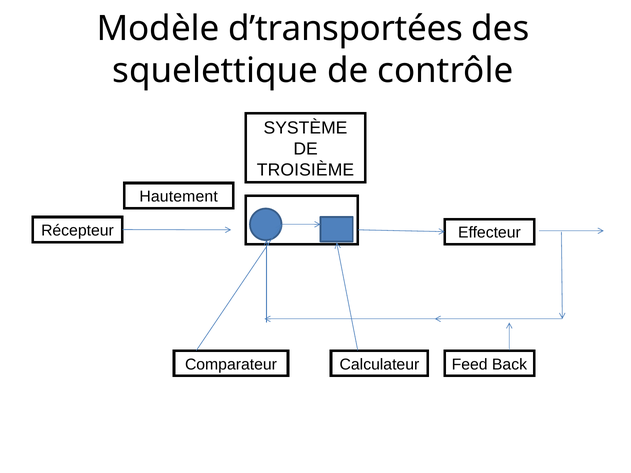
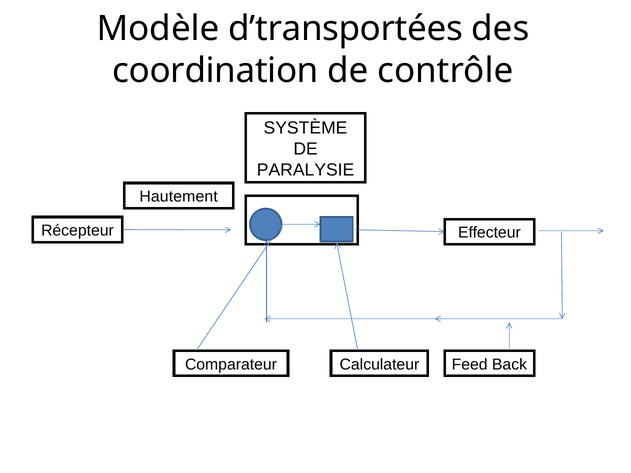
squelettique: squelettique -> coordination (215, 71)
TROISIÈME: TROISIÈME -> PARALYSIE (306, 170)
